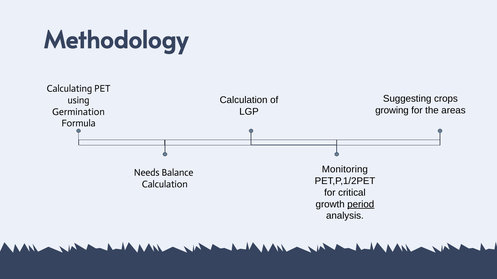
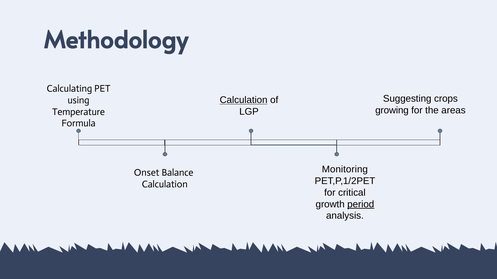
Calculation underline: none -> present (244, 100)
Germination: Germination -> Temperature (79, 112)
Needs: Needs -> Onset (147, 173)
